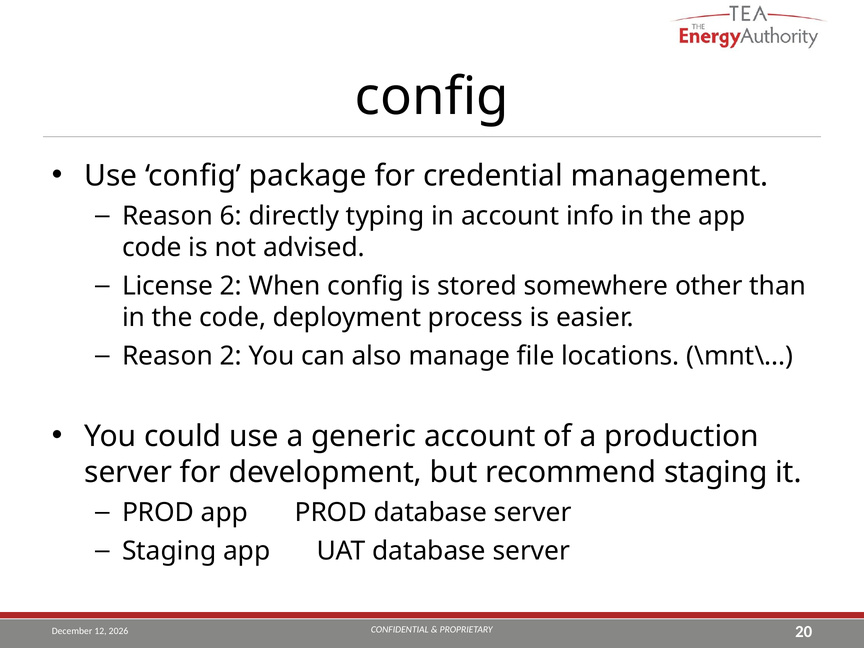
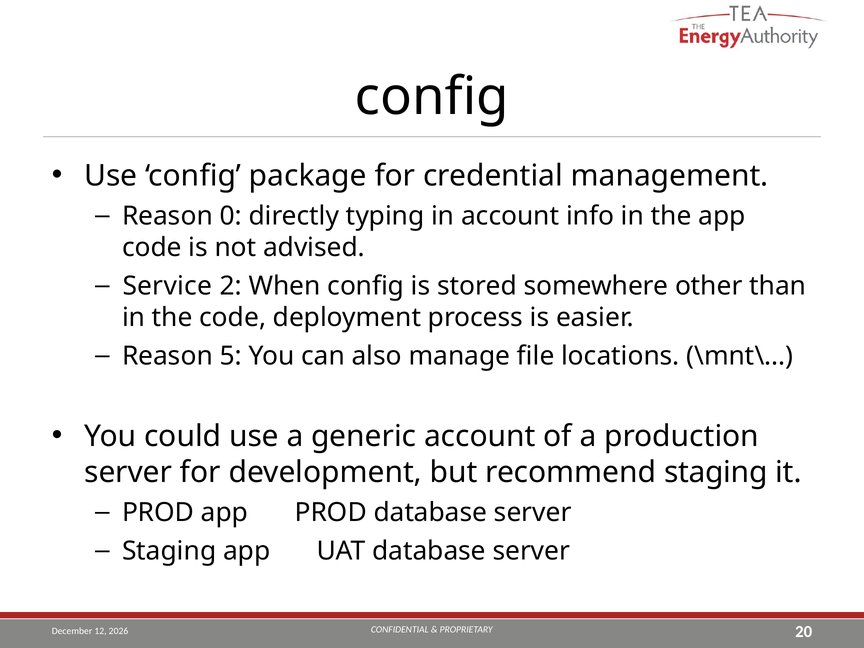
6: 6 -> 0 (231, 216)
License: License -> Service (167, 286)
Reason 2: 2 -> 5 (231, 356)
